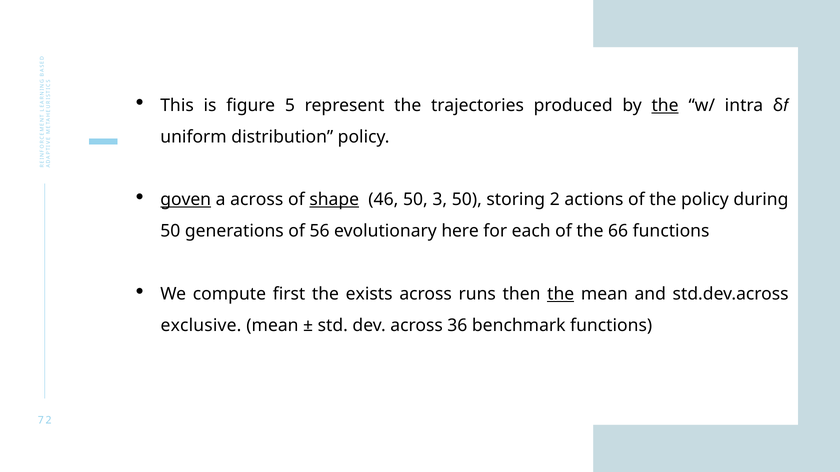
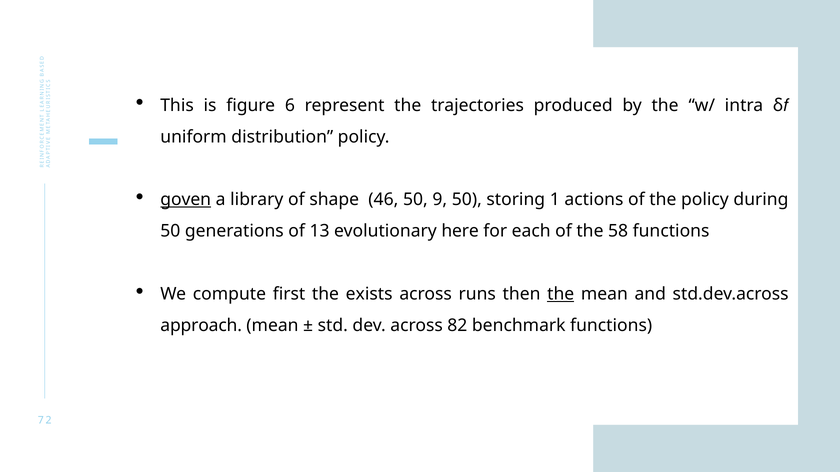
5: 5 -> 6 (290, 105)
the underline: present -> none (665, 105)
a across: across -> library (257, 200)
shape underline: present -> none (334, 200)
3: 3 -> 9 (440, 200)
2: 2 -> 1 (555, 200)
56: 56 -> 13 (320, 231)
66: 66 -> 58 (618, 231)
exclusive: exclusive -> approach (201, 326)
36: 36 -> 82 (457, 326)
